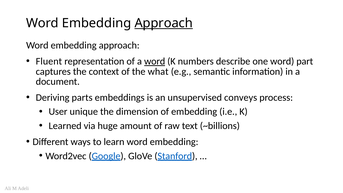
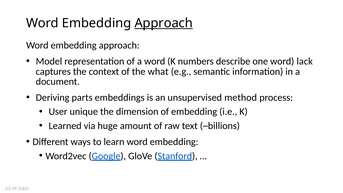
Fluent: Fluent -> Model (49, 61)
word underline: present -> none (155, 61)
part: part -> lack (305, 61)
conveys: conveys -> method (241, 98)
